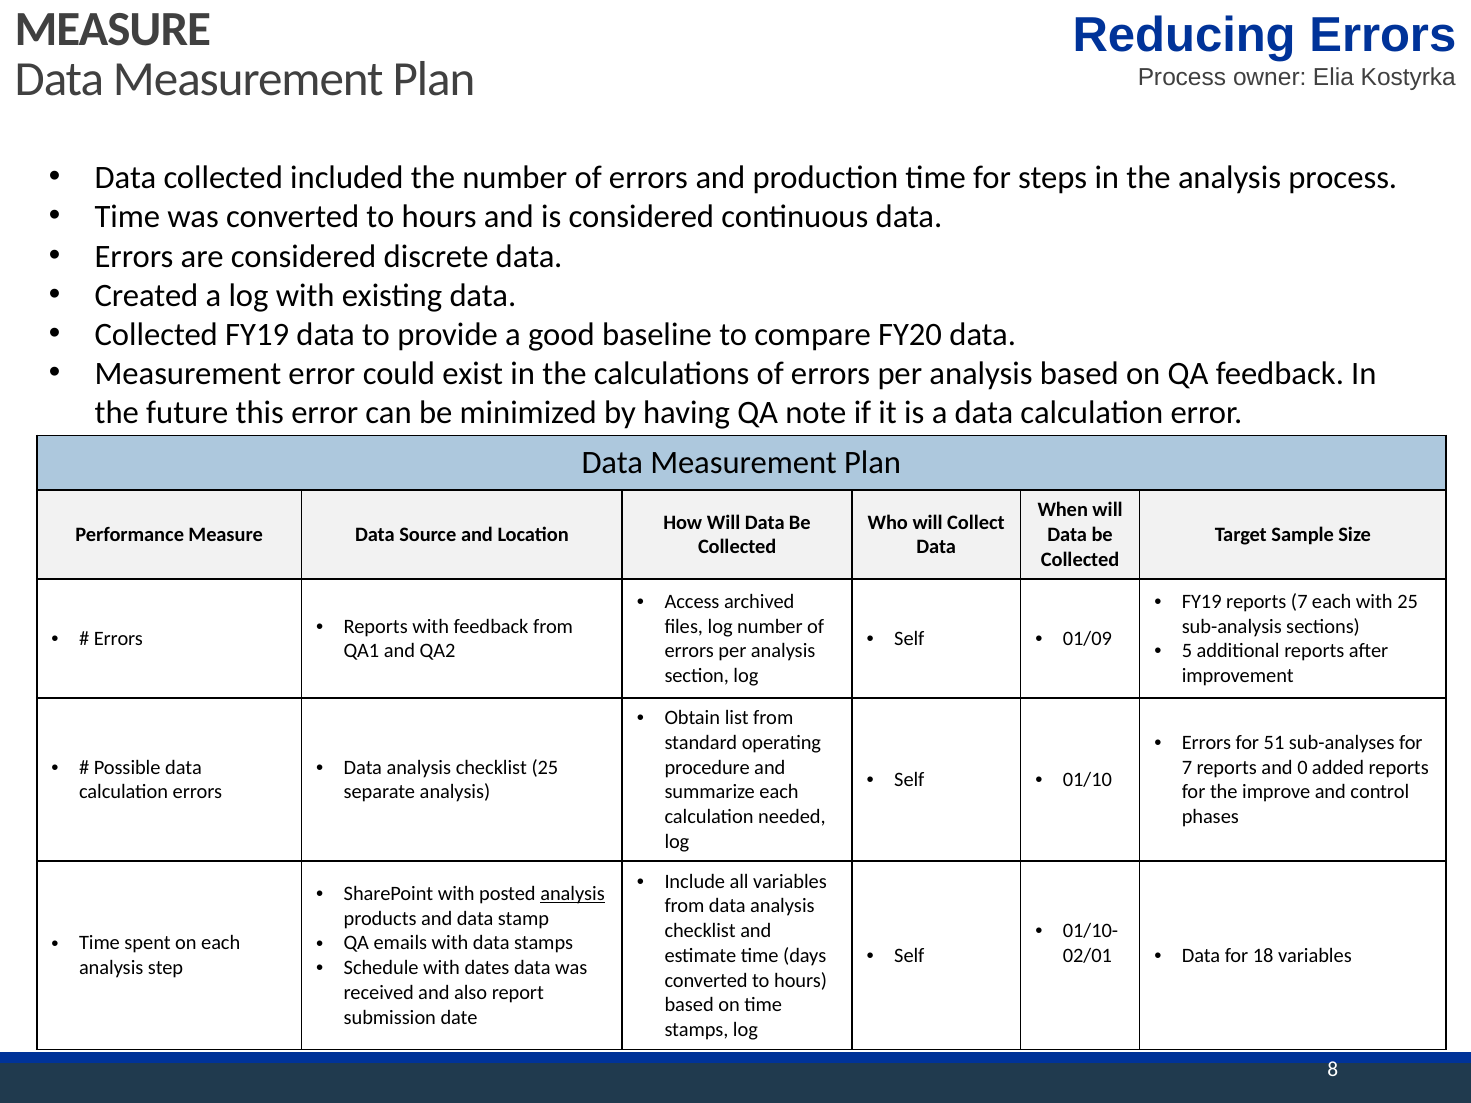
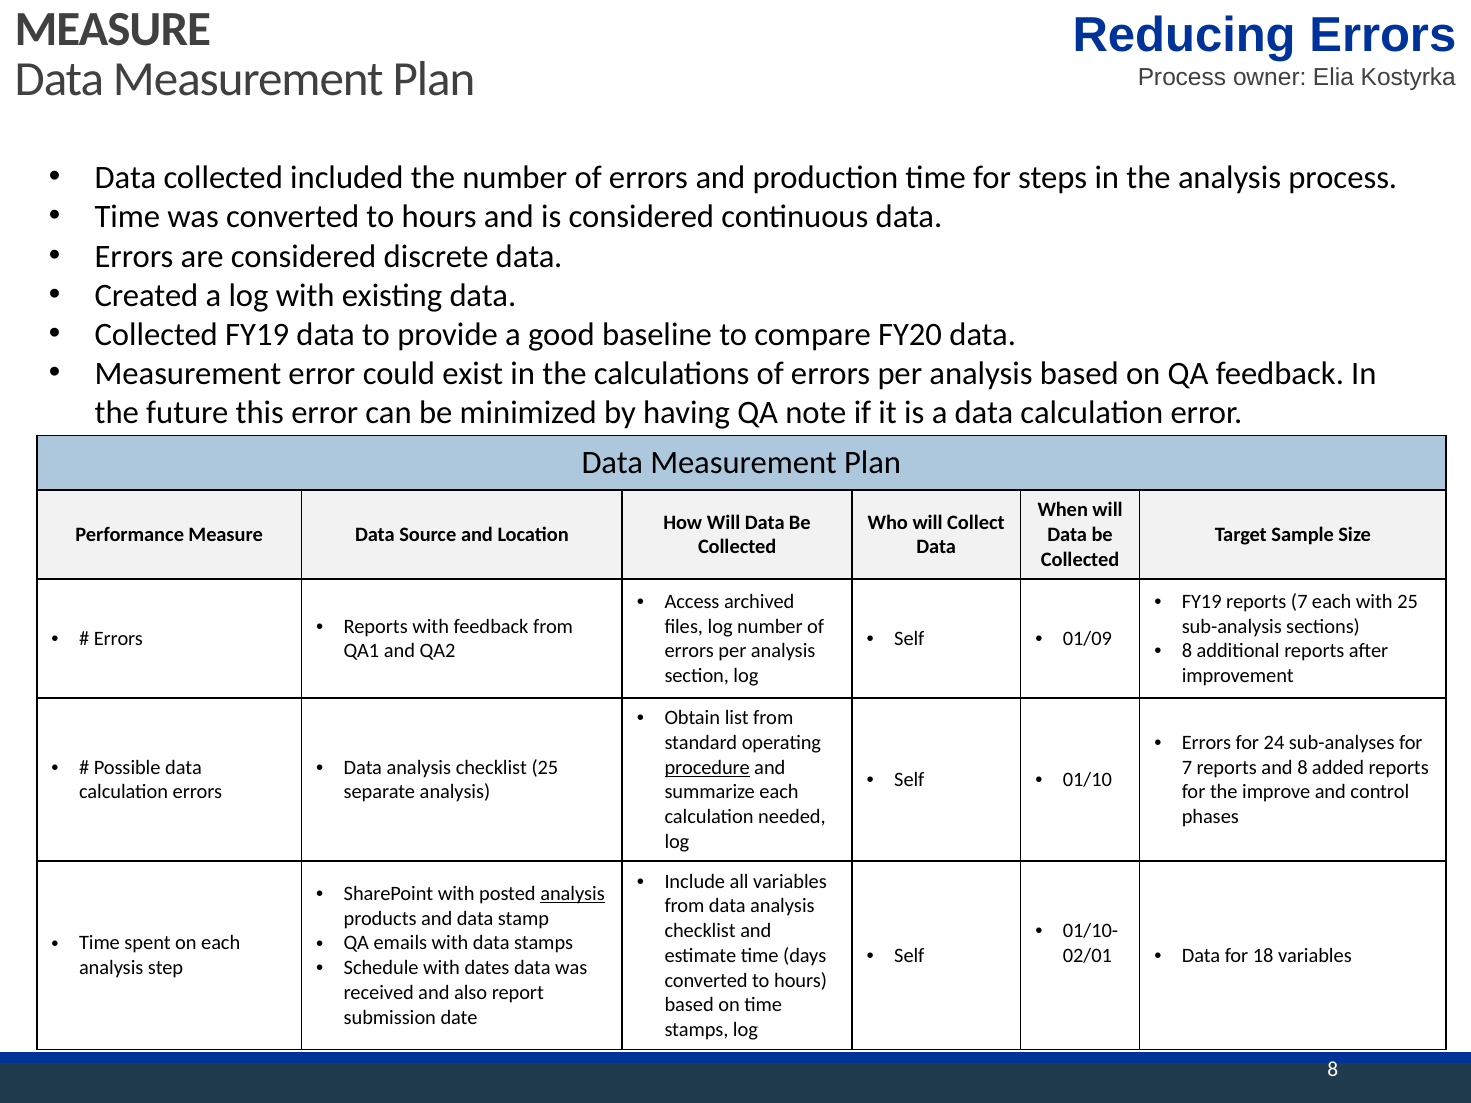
5: 5 -> 8 (1187, 651)
51: 51 -> 24 (1274, 743)
procedure underline: none -> present (707, 768)
and 0: 0 -> 8 (1302, 768)
